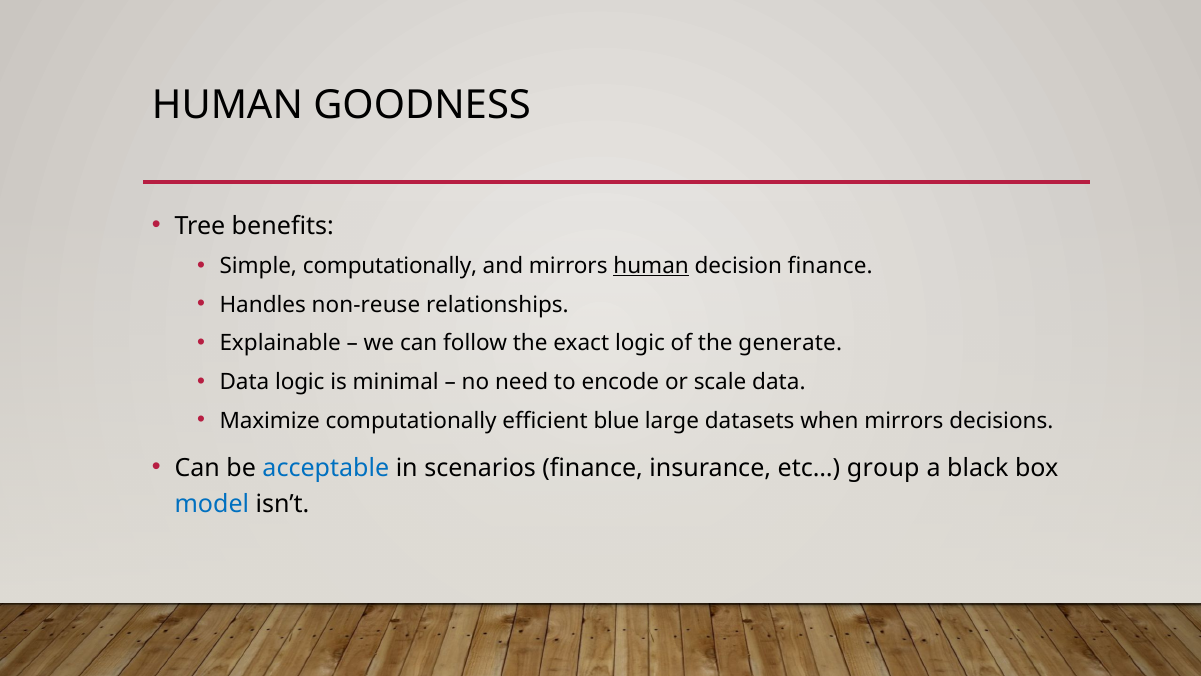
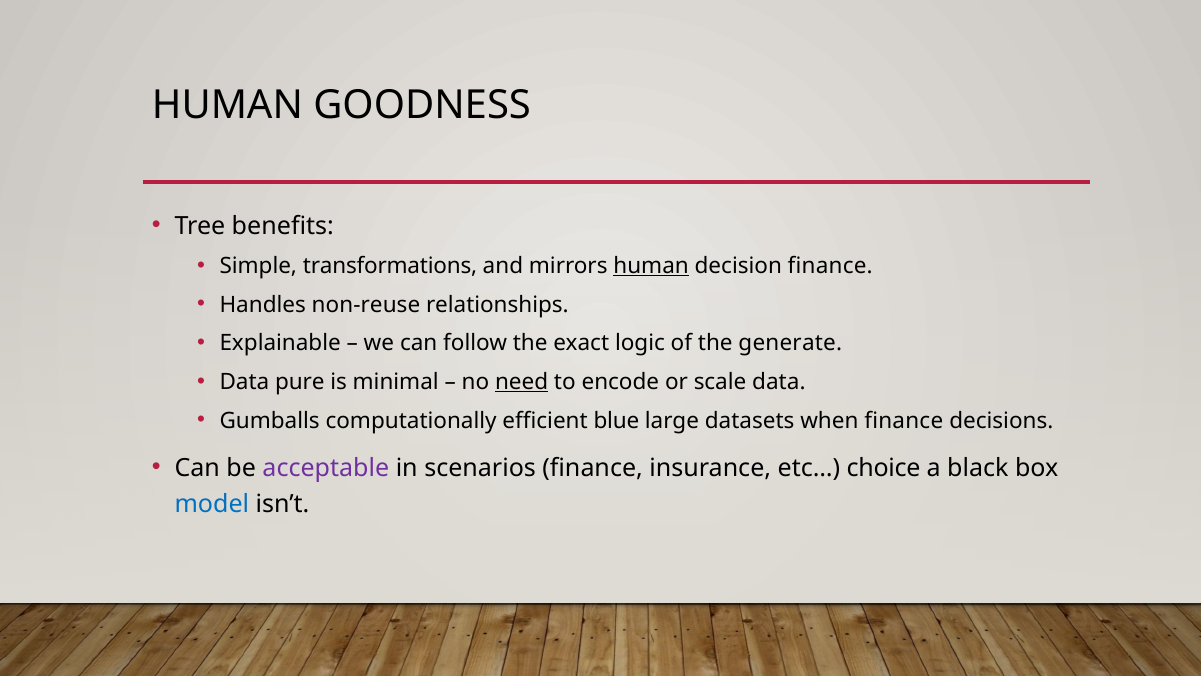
Simple computationally: computationally -> transformations (390, 266)
Data logic: logic -> pure (300, 382)
need underline: none -> present (522, 382)
Maximize: Maximize -> Gumballs (270, 420)
when mirrors: mirrors -> finance (904, 420)
acceptable colour: blue -> purple (326, 468)
group: group -> choice (884, 468)
